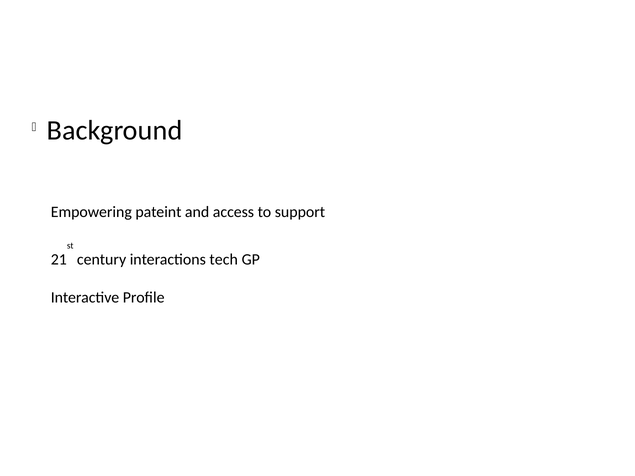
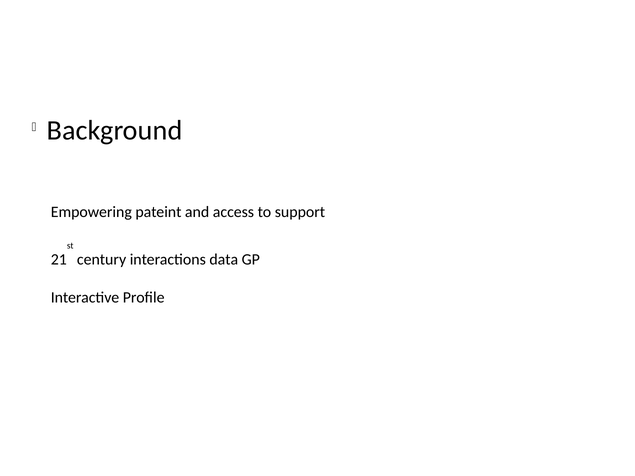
tech: tech -> data (224, 260)
